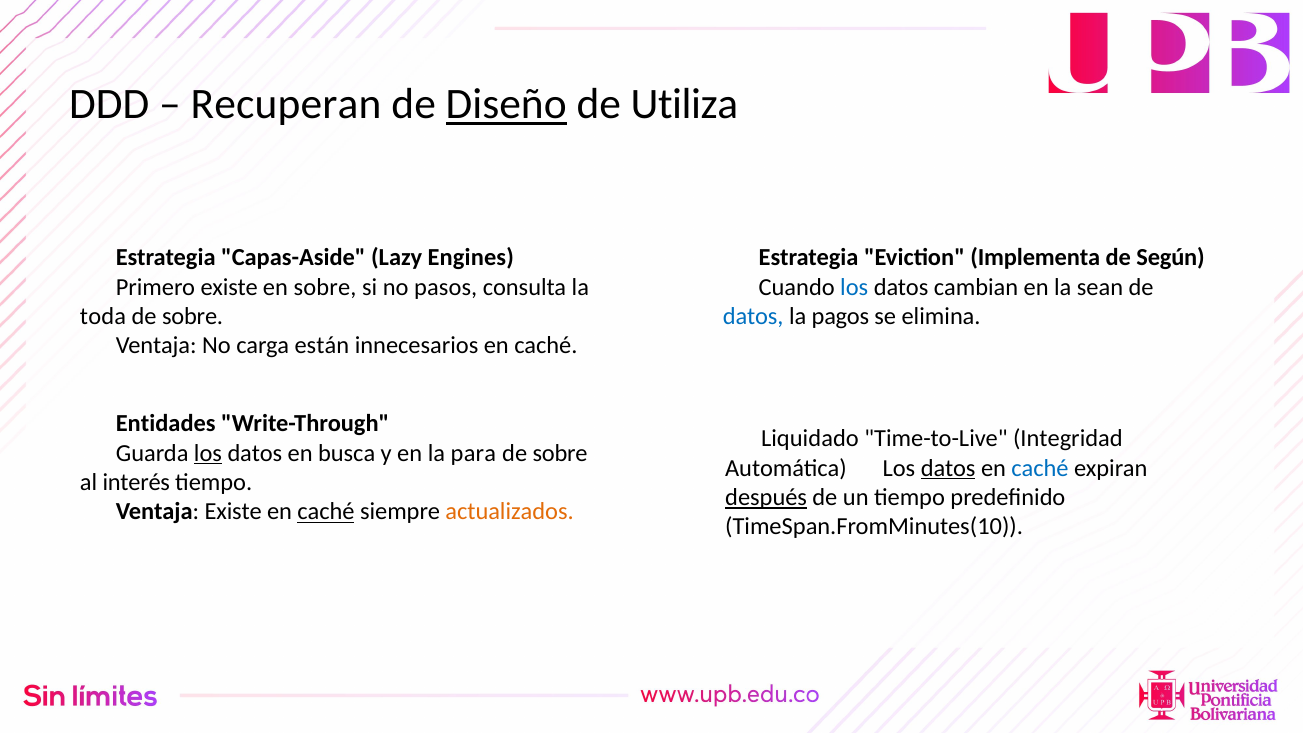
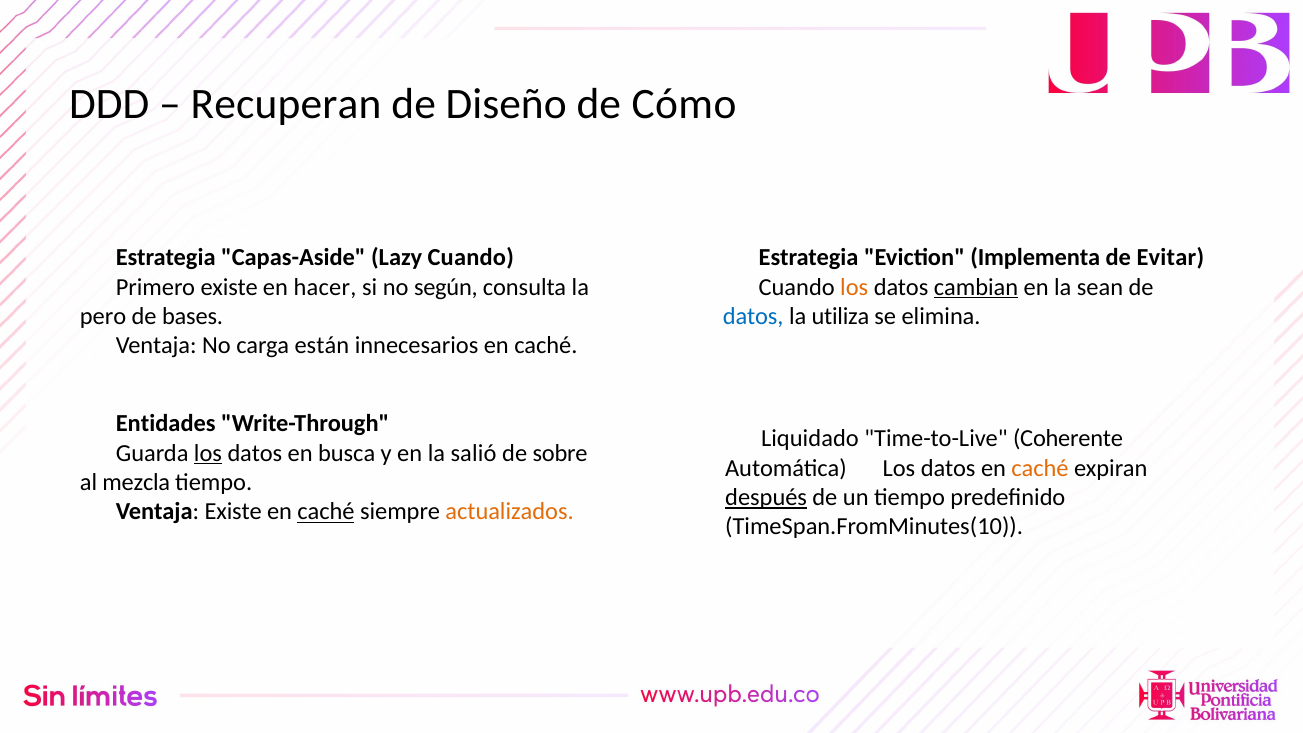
Diseño underline: present -> none (506, 105)
Utiliza: Utiliza -> Cómo (684, 105)
Lazy Engines: Engines -> Cuando (471, 258)
Según: Según -> Evitar (1170, 258)
en sobre: sobre -> hacer (325, 287)
pasos: pasos -> según (446, 287)
los colour: blue -> orange (854, 287)
cambian underline: none -> present (976, 287)
toda: toda -> pero (103, 316)
sobre: sobre -> bases (193, 316)
pagos: pagos -> utiliza (840, 316)
Integridad: Integridad -> Coherente (1068, 439)
para: para -> salió (473, 453)
datos underline: present -> none (948, 468)
caché colour: blue -> orange (1040, 468)
interés: interés -> mezcla (136, 482)
